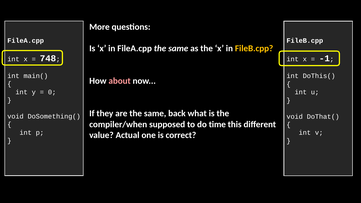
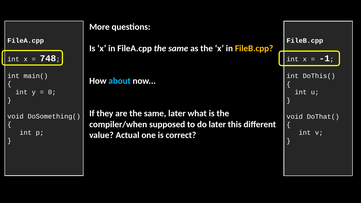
about colour: pink -> light blue (120, 81)
same back: back -> later (177, 113)
do time: time -> later (217, 124)
